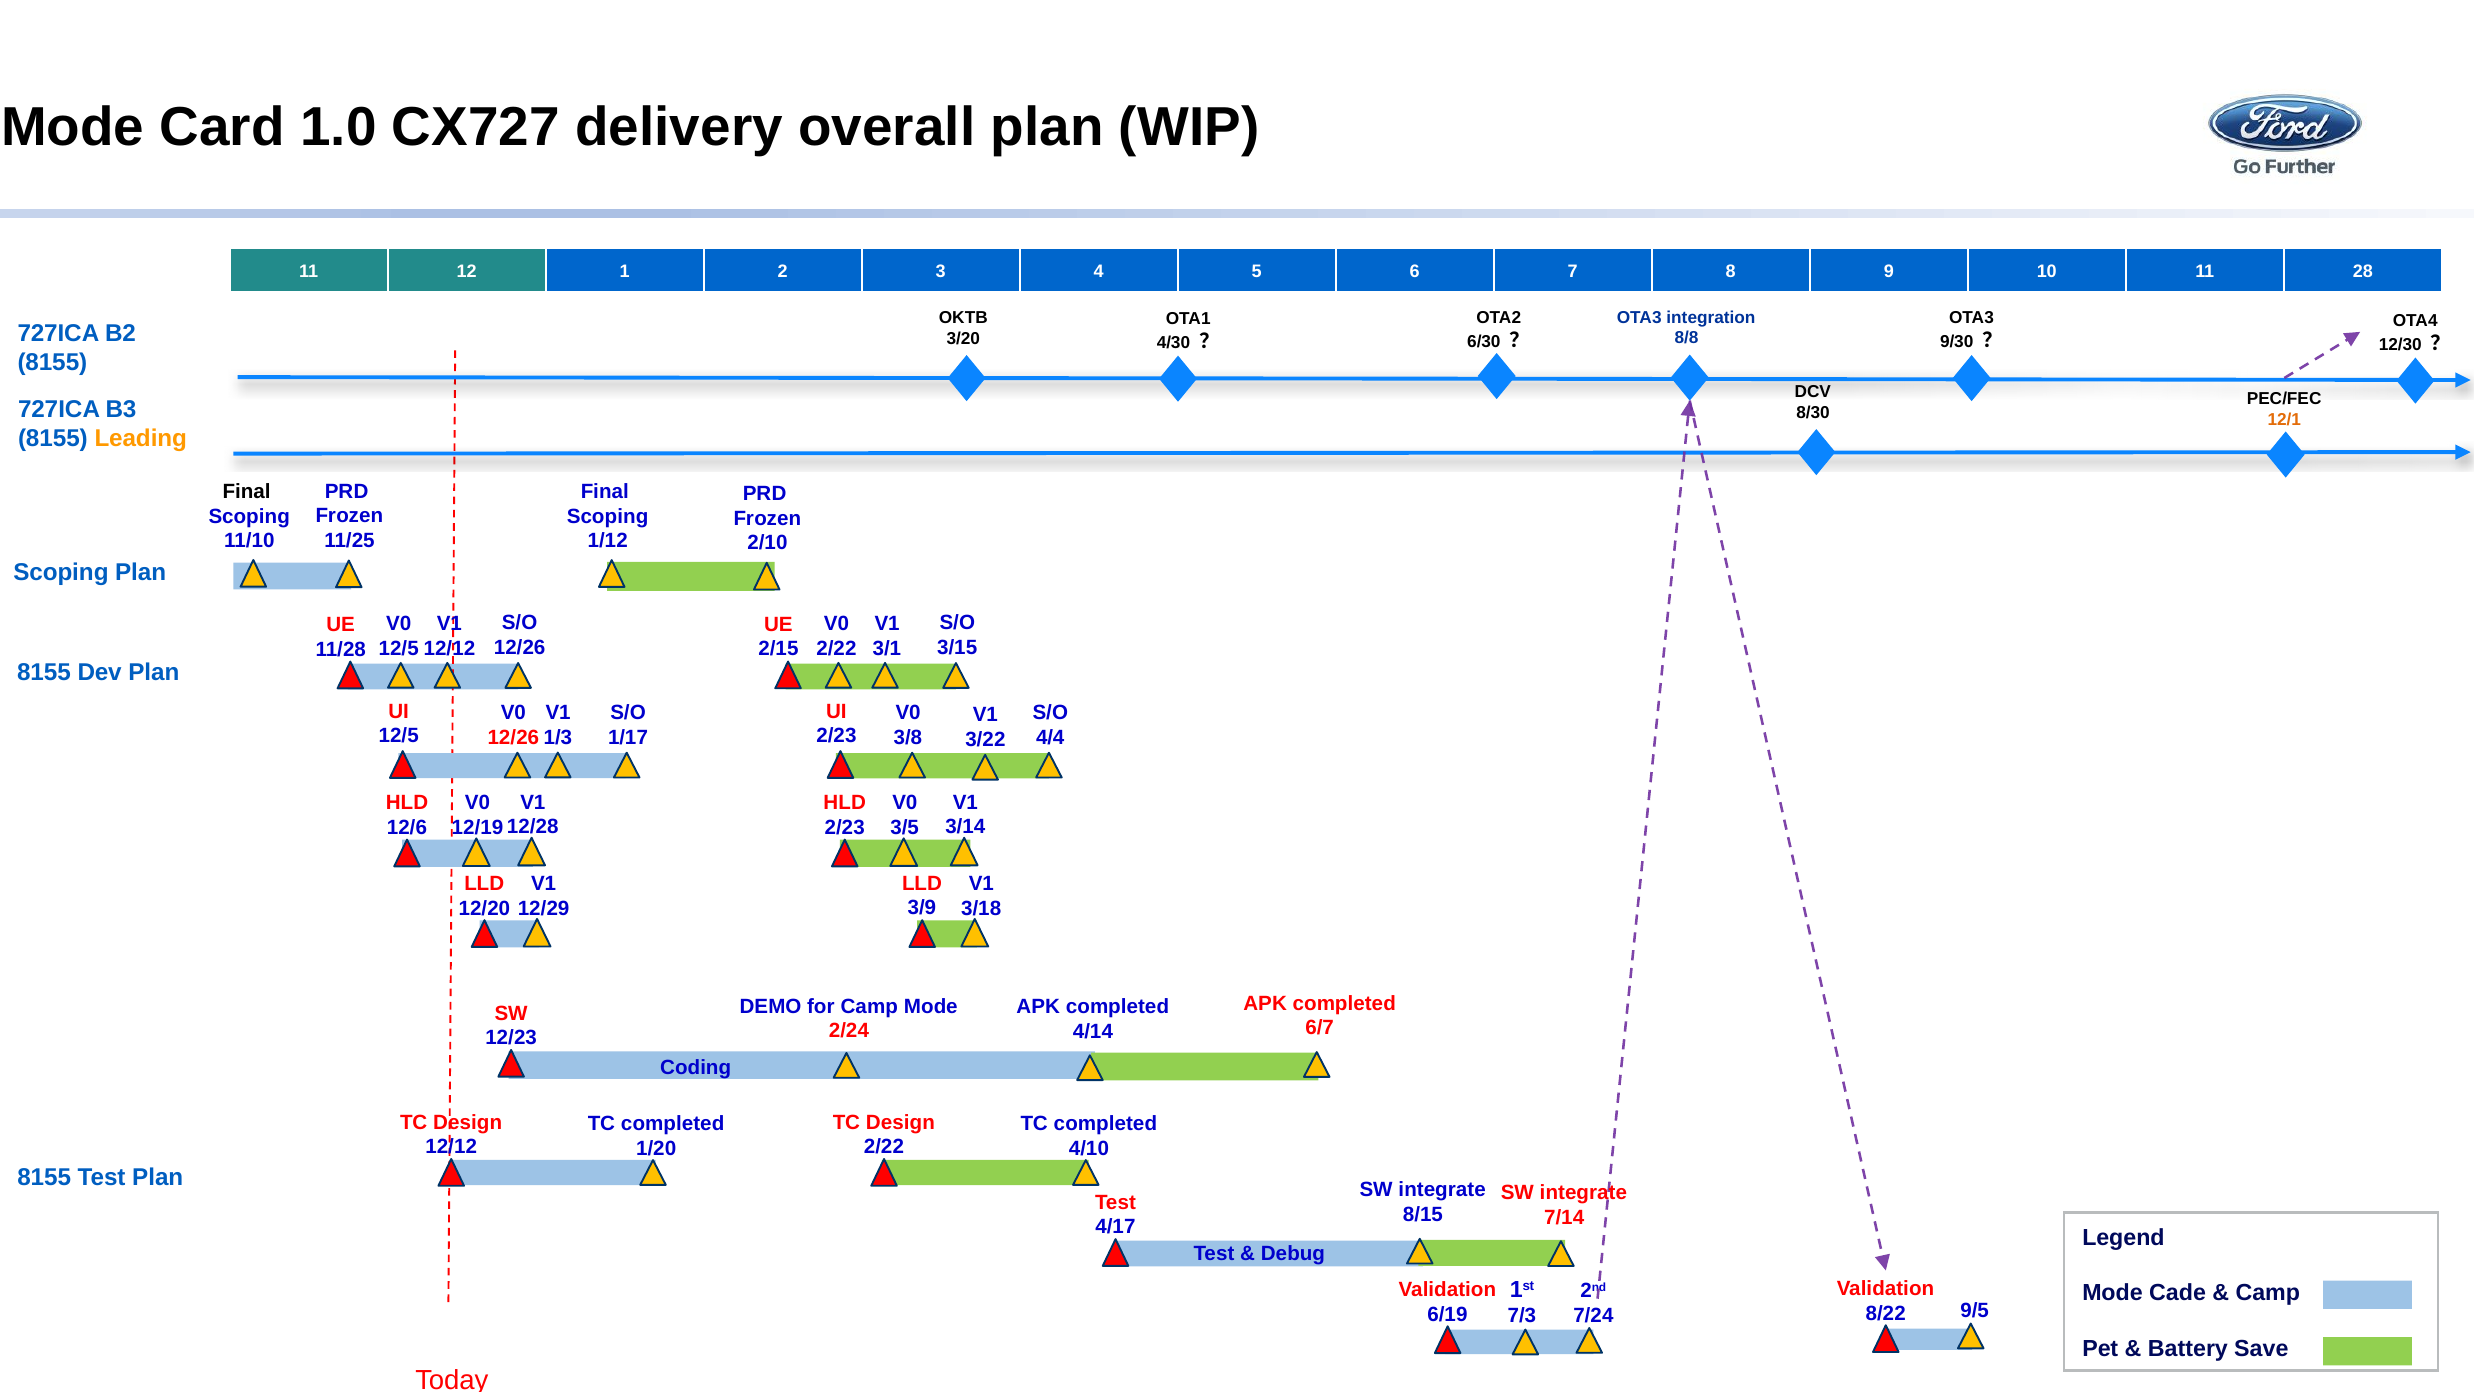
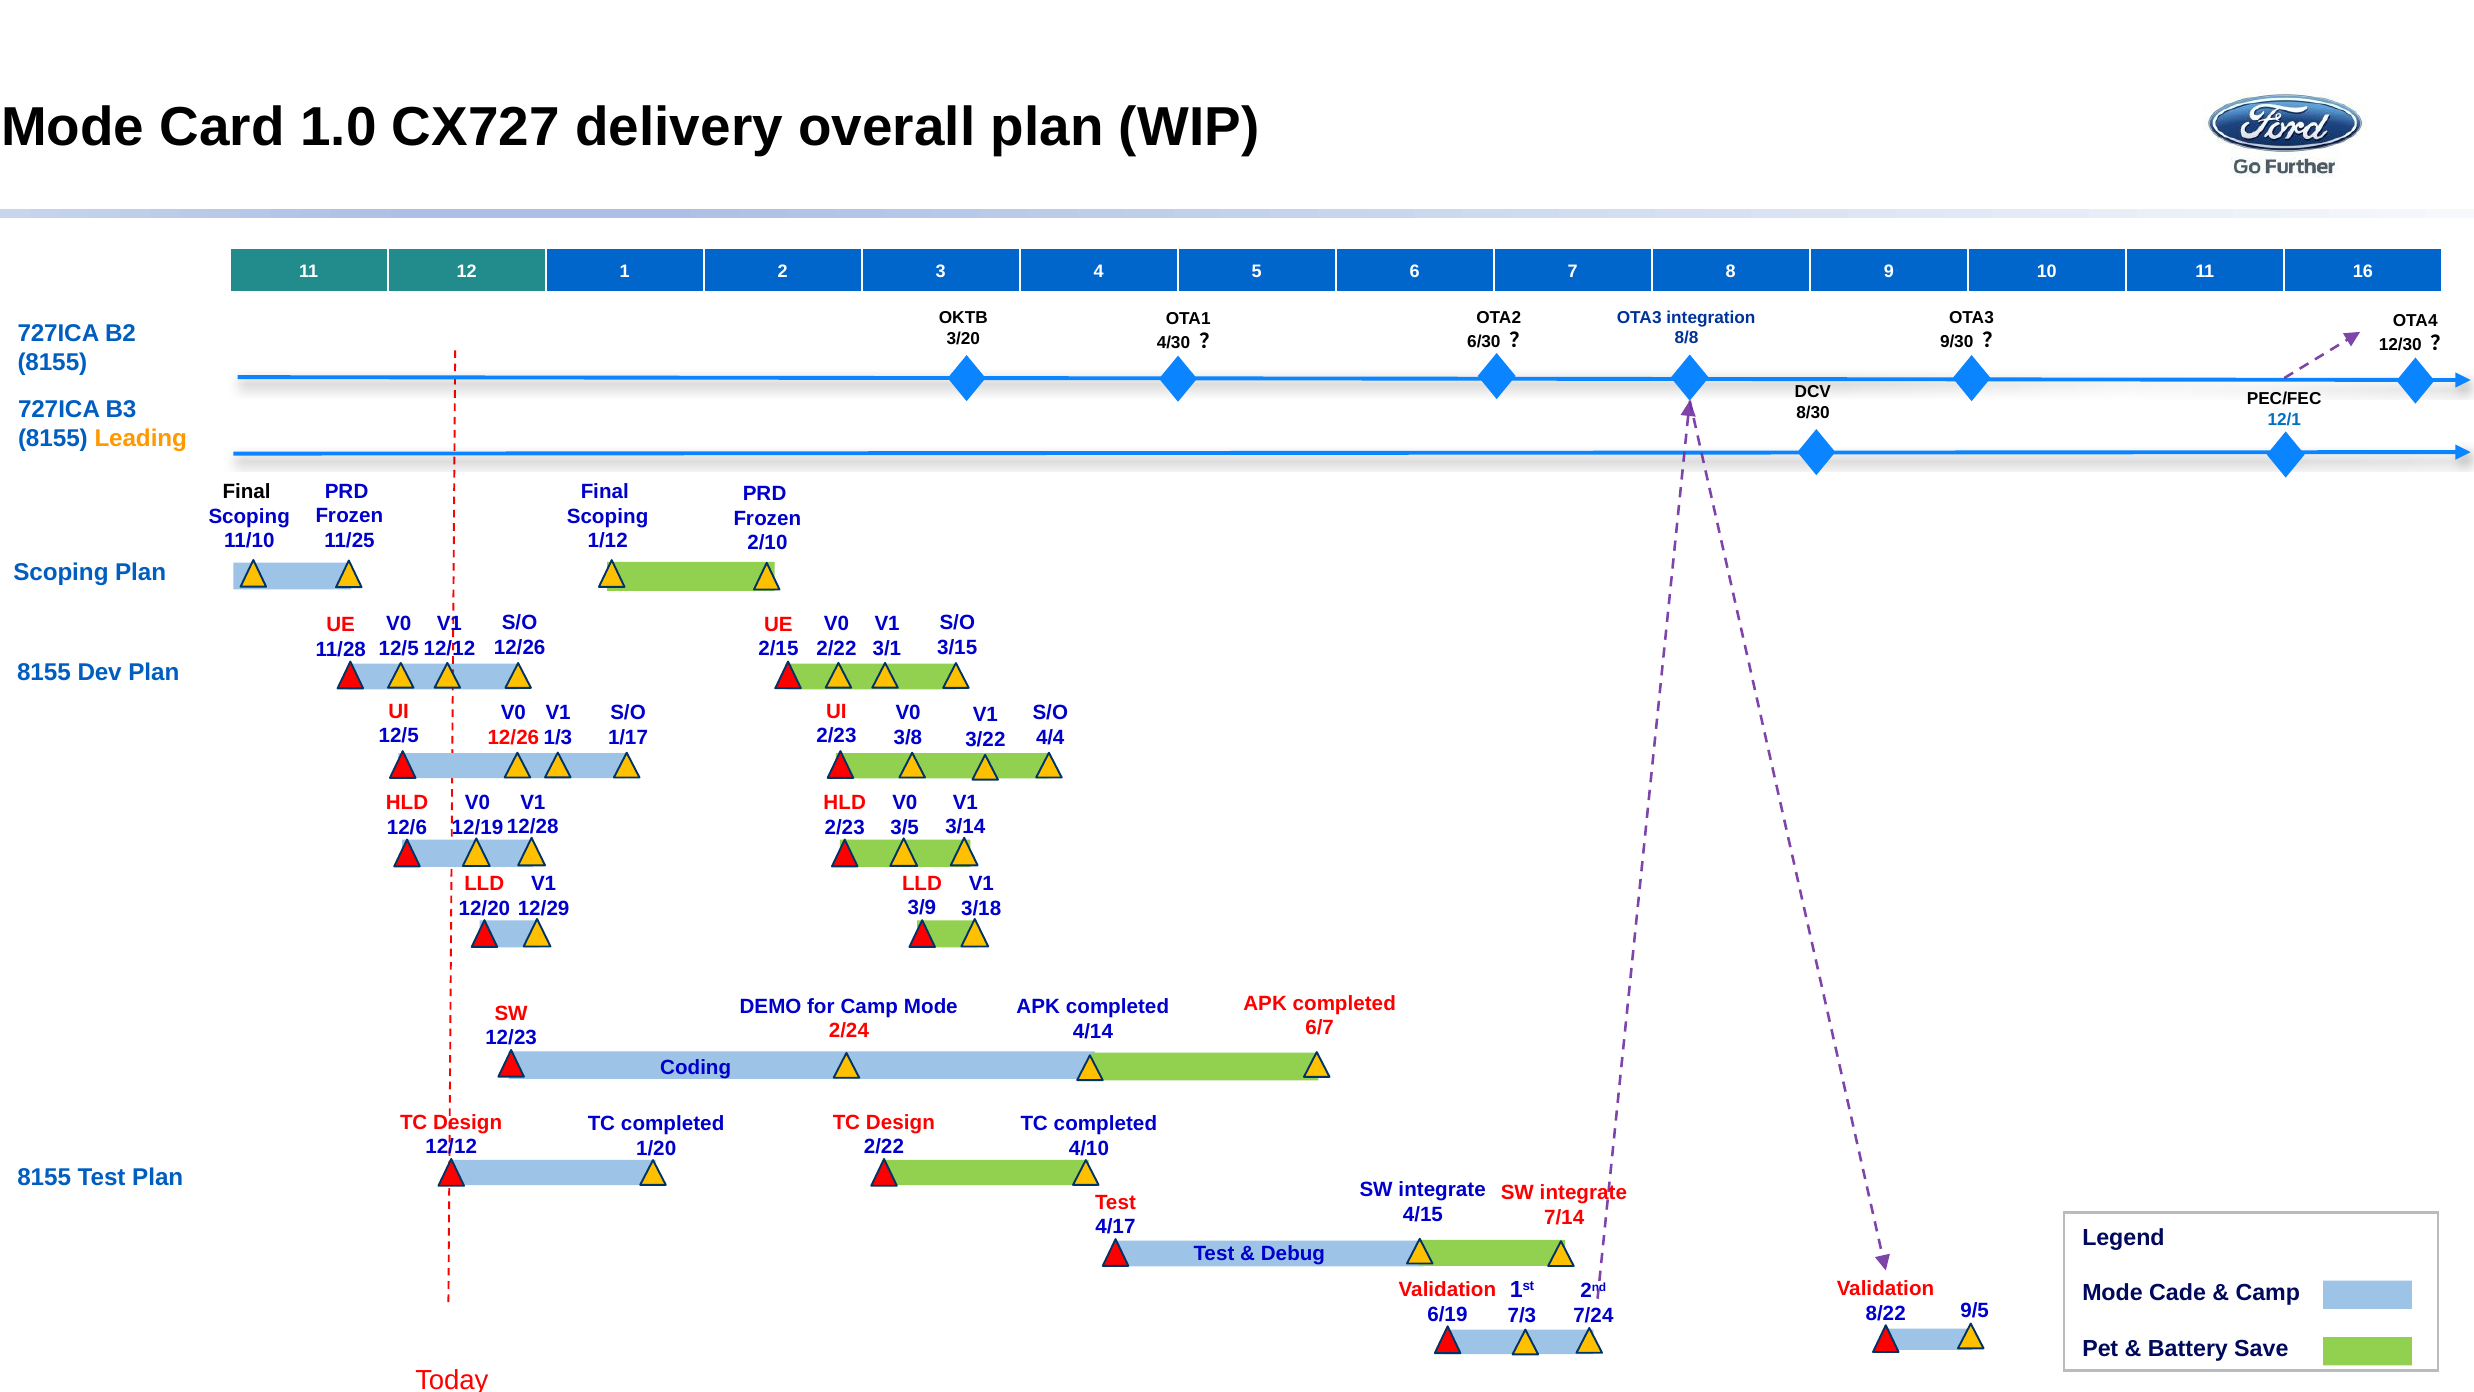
28: 28 -> 16 (2363, 272)
12/1 colour: orange -> blue (2284, 419)
8/15: 8/15 -> 4/15 (1423, 1215)
